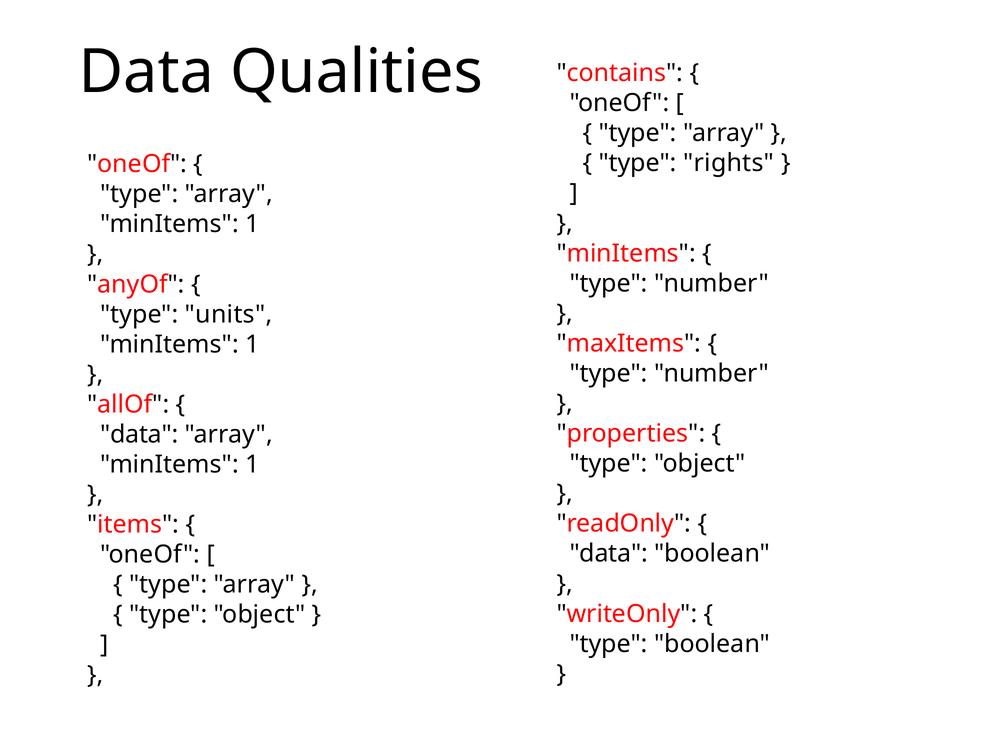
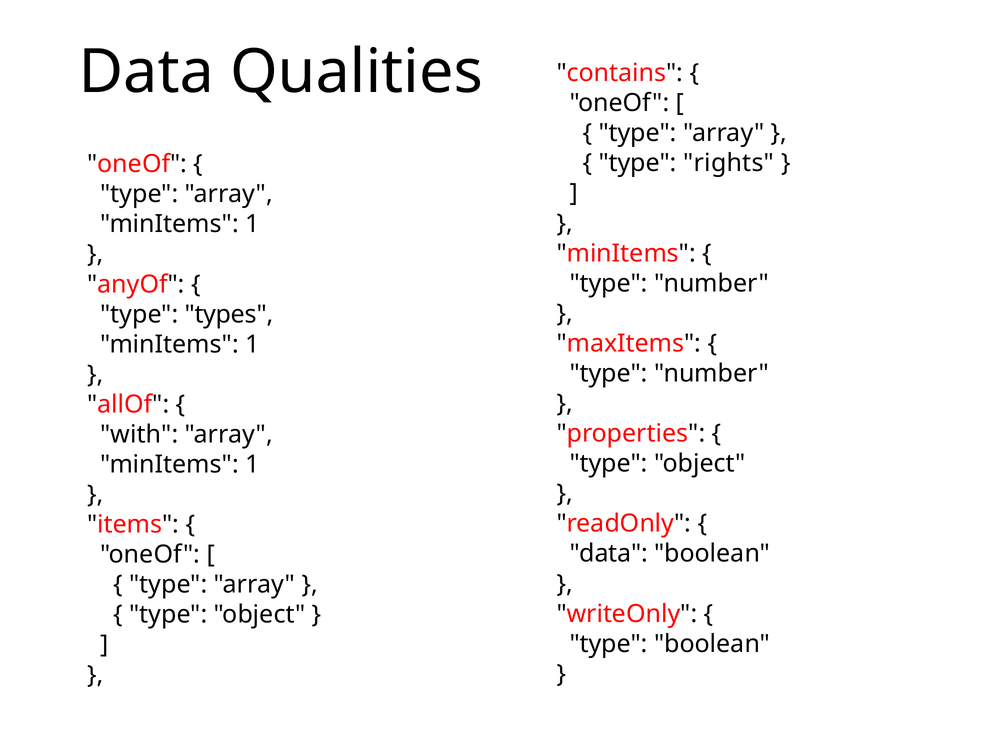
units: units -> types (229, 314)
data: data -> with (139, 434)
